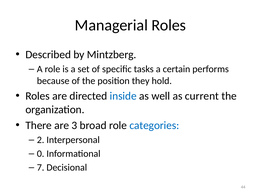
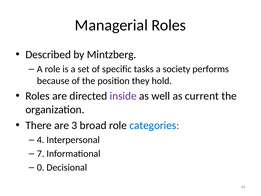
certain: certain -> society (177, 69)
inside colour: blue -> purple (123, 96)
2: 2 -> 4 (41, 140)
0: 0 -> 7 (41, 154)
7: 7 -> 0 (41, 167)
